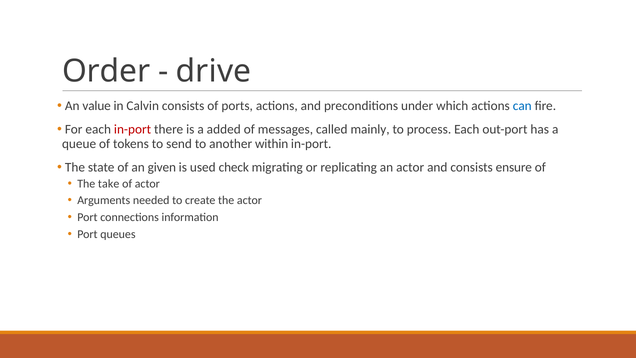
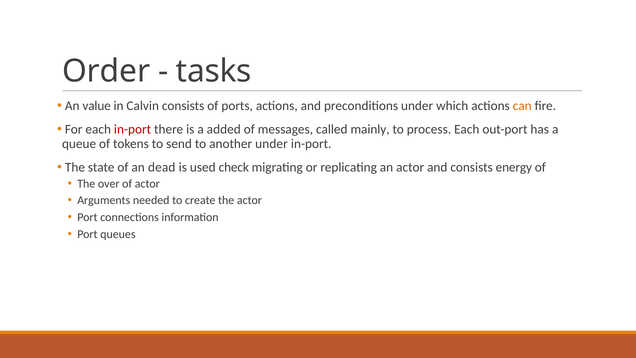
drive: drive -> tasks (214, 71)
can colour: blue -> orange (522, 106)
another within: within -> under (272, 144)
given: given -> dead (162, 167)
ensure: ensure -> energy (514, 167)
take: take -> over (109, 184)
